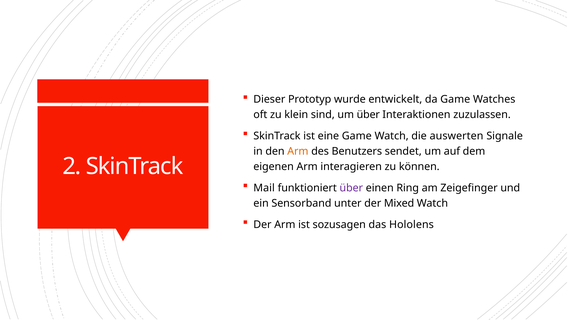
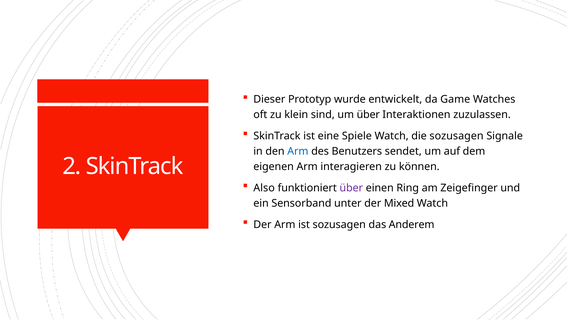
eine Game: Game -> Spiele (357, 136)
die auswerten: auswerten -> sozusagen (457, 136)
Arm colour: orange -> blue (298, 151)
Mail: Mail -> Also (264, 188)
Hololens: Hololens -> Anderem (412, 224)
